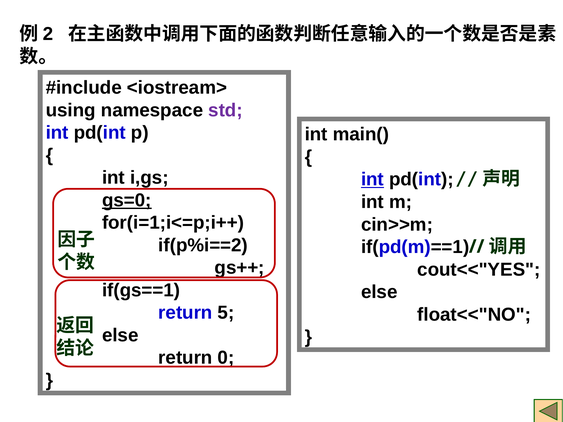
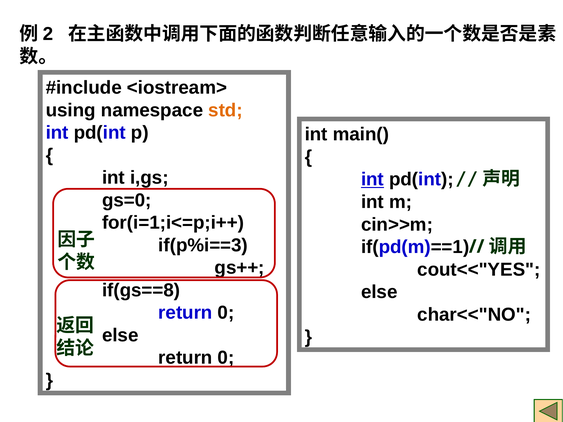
std colour: purple -> orange (225, 110)
gs=0 underline: present -> none (127, 200)
if(p%i==2: if(p%i==2 -> if(p%i==3 (203, 245)
if(gs==1: if(gs==1 -> if(gs==8 (141, 290)
5: 5 -> 0 (226, 313)
float<<"NO: float<<"NO -> char<<"NO (474, 315)
